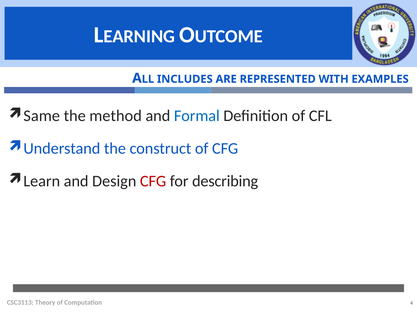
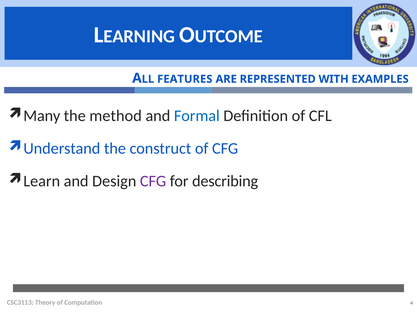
INCLUDES: INCLUDES -> FEATURES (185, 79)
Same: Same -> Many (42, 116)
CFG colour: red -> purple (153, 181)
